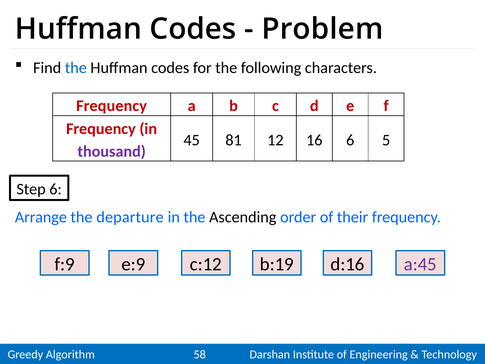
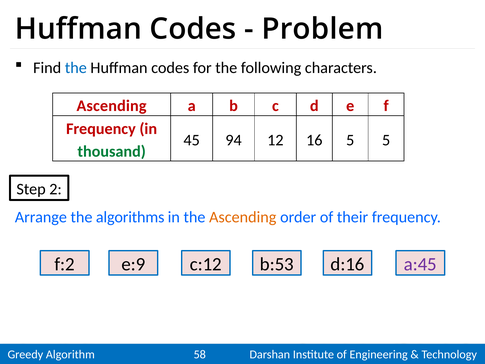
Frequency: Frequency -> Ascending (112, 106)
81: 81 -> 94 (234, 140)
16 6: 6 -> 5 (350, 140)
thousand colour: purple -> green (112, 151)
Step 6: 6 -> 2 (56, 189)
departure: departure -> algorithms (130, 217)
Ascending colour: black -> orange (243, 217)
f:9: f:9 -> f:2 (65, 264)
b:19: b:19 -> b:53 (277, 264)
